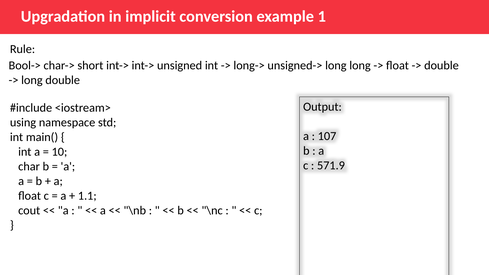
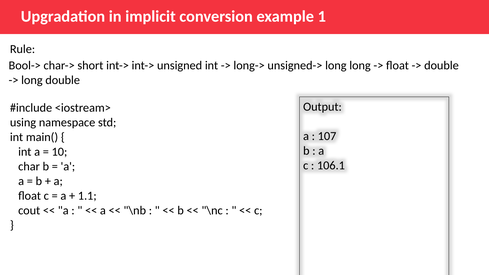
571.9: 571.9 -> 106.1 (331, 165)
